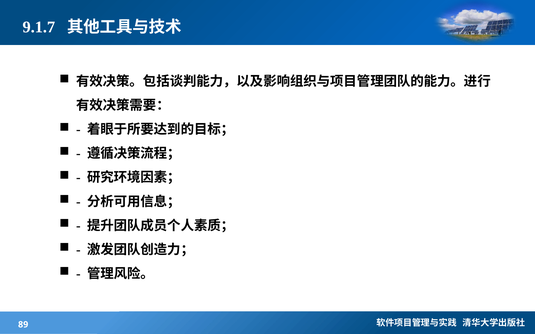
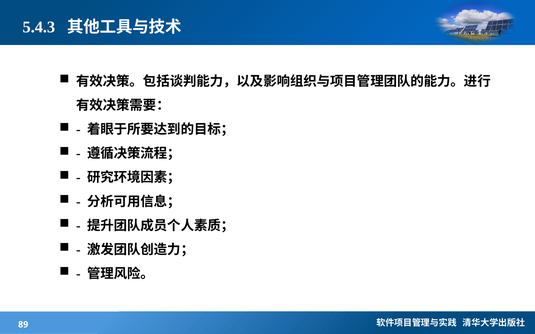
9.1.7: 9.1.7 -> 5.4.3 (39, 27)
